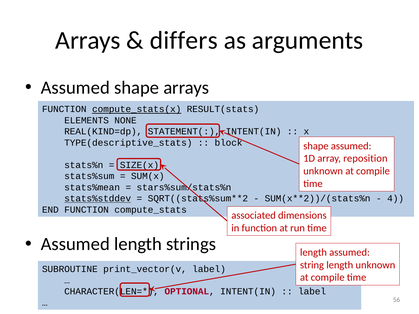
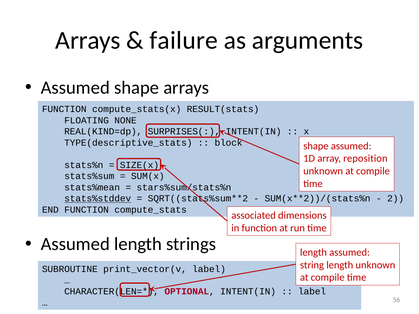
differs: differs -> failure (184, 41)
compute_stats(x underline: present -> none (137, 109)
ELEMENTS: ELEMENTS -> FLOATING (87, 120)
STATEMENT(: STATEMENT( -> SURPRISES( (184, 132)
4: 4 -> 2 (396, 199)
